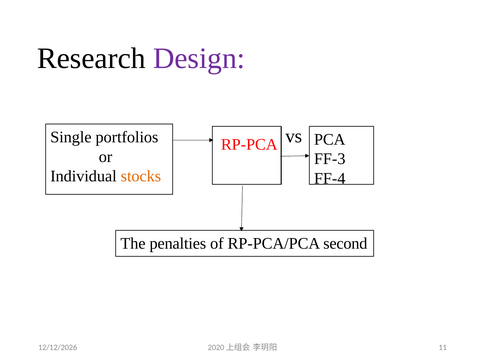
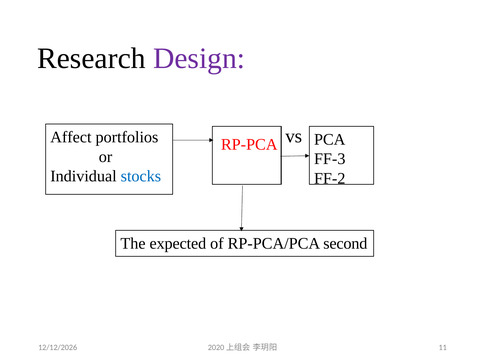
Single: Single -> Affect (71, 137)
stocks colour: orange -> blue (141, 176)
FF-4: FF-4 -> FF-2 (330, 178)
penalties: penalties -> expected (178, 243)
